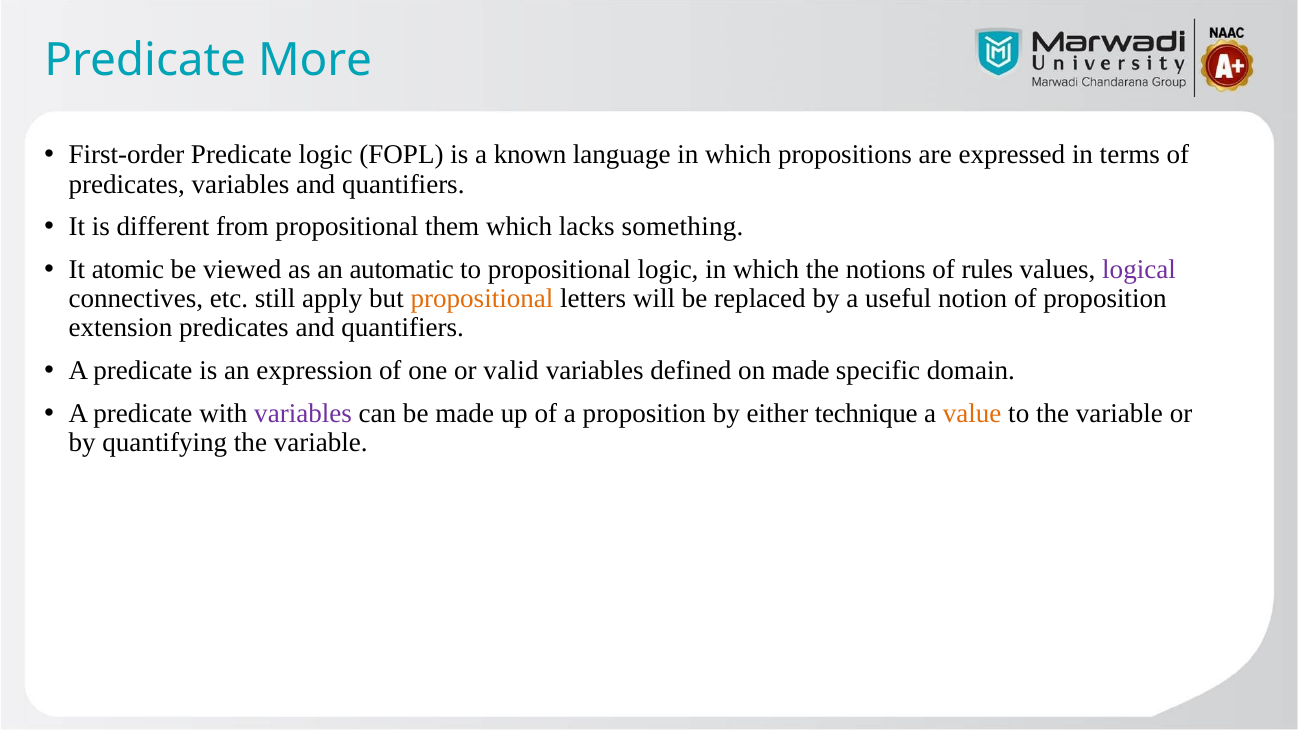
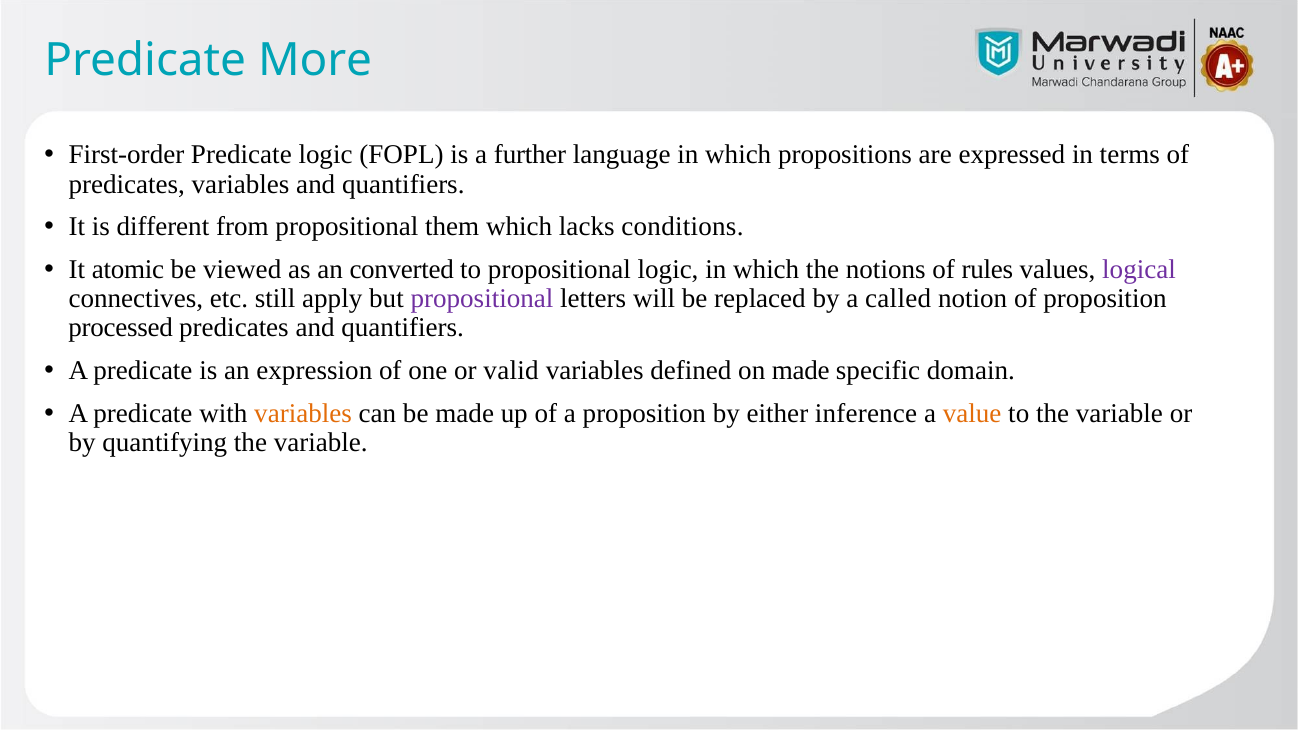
known: known -> further (530, 155)
something: something -> conditions (682, 227)
automatic: automatic -> converted (402, 270)
propositional colour: orange -> purple (482, 299)
useful: useful -> called (898, 299)
extension: extension -> processed (121, 328)
variables colour: purple -> orange (303, 414)
technique: technique -> inference (866, 414)
